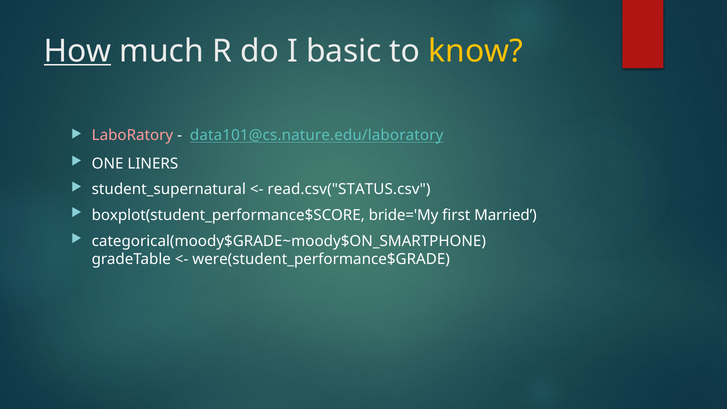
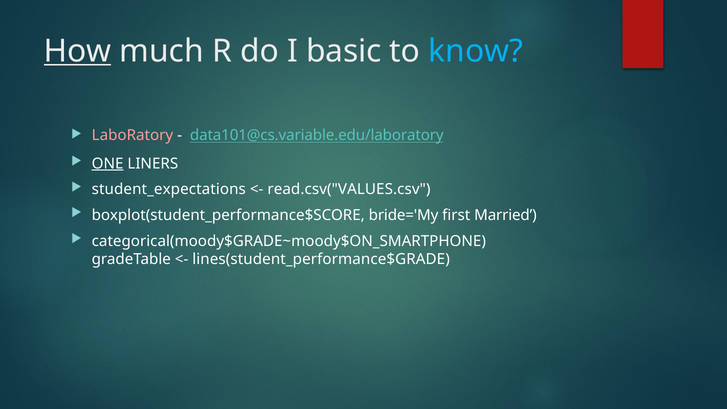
know colour: yellow -> light blue (476, 51)
data101@cs.nature.edu/laboratory: data101@cs.nature.edu/laboratory -> data101@cs.variable.edu/laboratory (317, 135)
ONE underline: none -> present (108, 164)
student_supernatural: student_supernatural -> student_expectations (169, 189)
read.csv("STATUS.csv: read.csv("STATUS.csv -> read.csv("VALUES.csv (349, 189)
were(student_performance$GRADE: were(student_performance$GRADE -> lines(student_performance$GRADE (321, 259)
